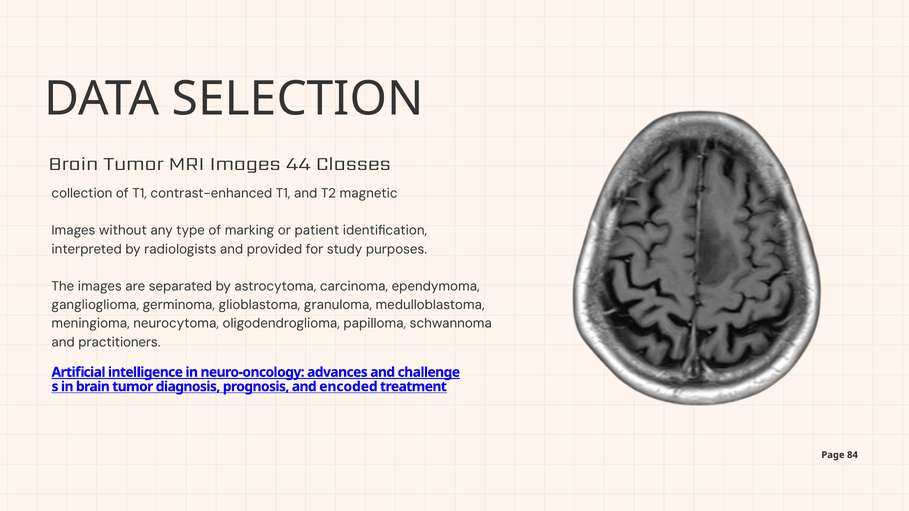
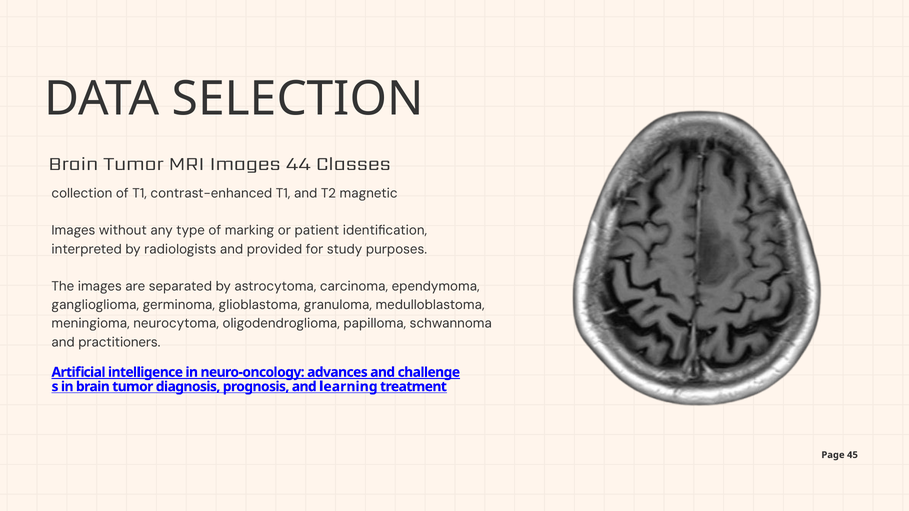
encoded: encoded -> learning (348, 387)
84: 84 -> 45 (852, 455)
